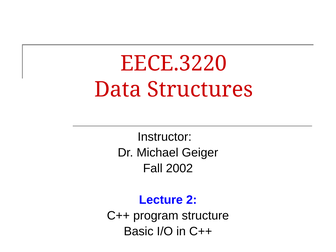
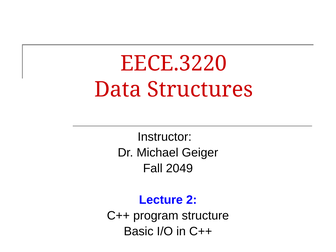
2002: 2002 -> 2049 (179, 168)
